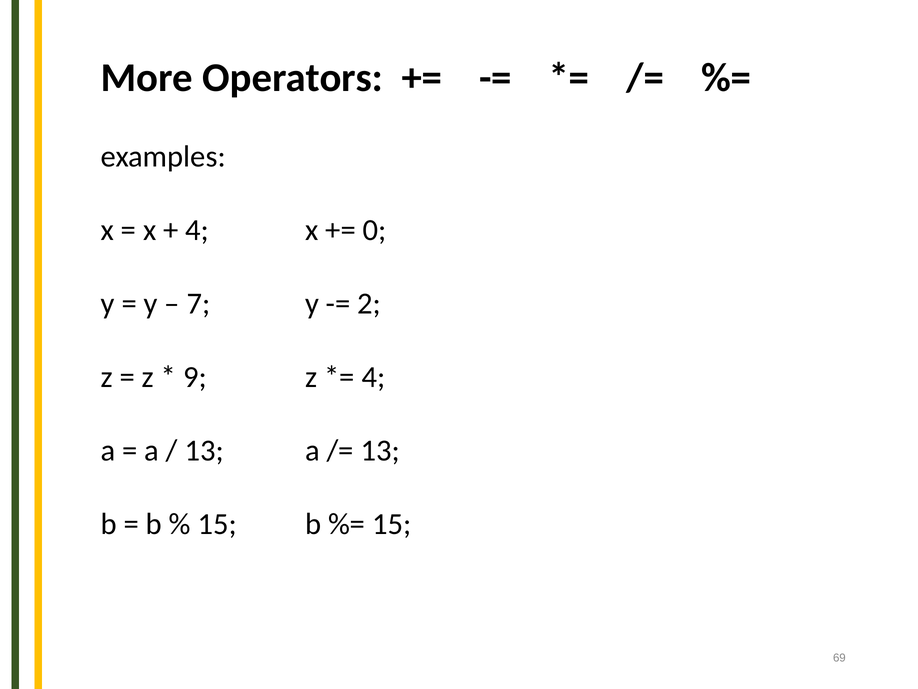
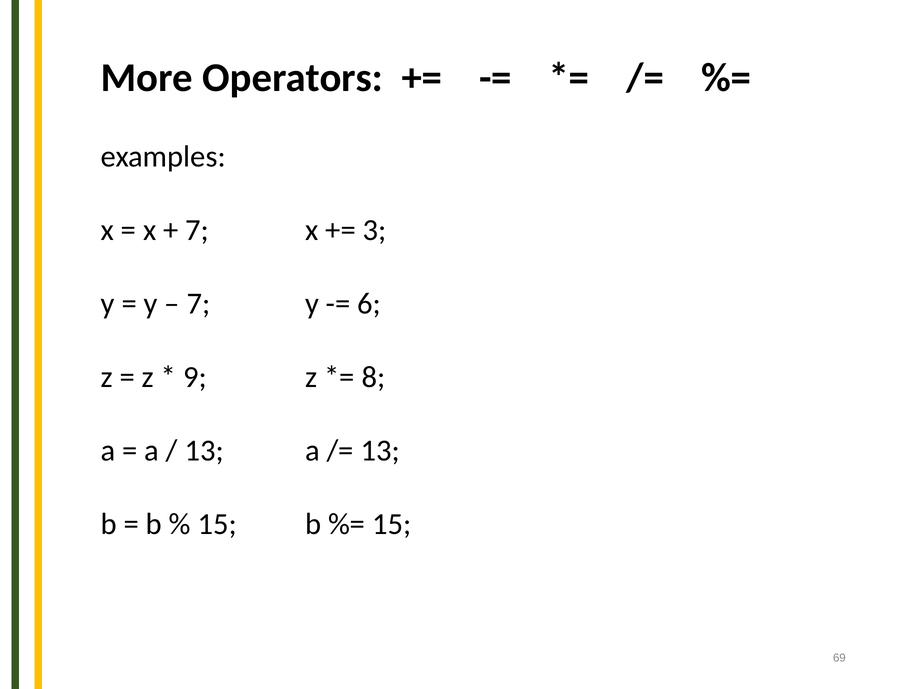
4: 4 -> 7 (197, 230)
0: 0 -> 3 (374, 230)
2: 2 -> 6 (369, 303)
4: 4 -> 8 (373, 377)
